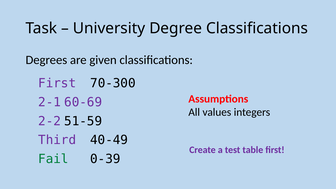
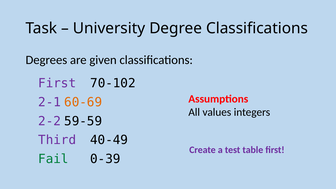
70-300: 70-300 -> 70-102 (113, 83)
60-69 colour: purple -> orange (83, 102)
51-59: 51-59 -> 59-59 (83, 121)
